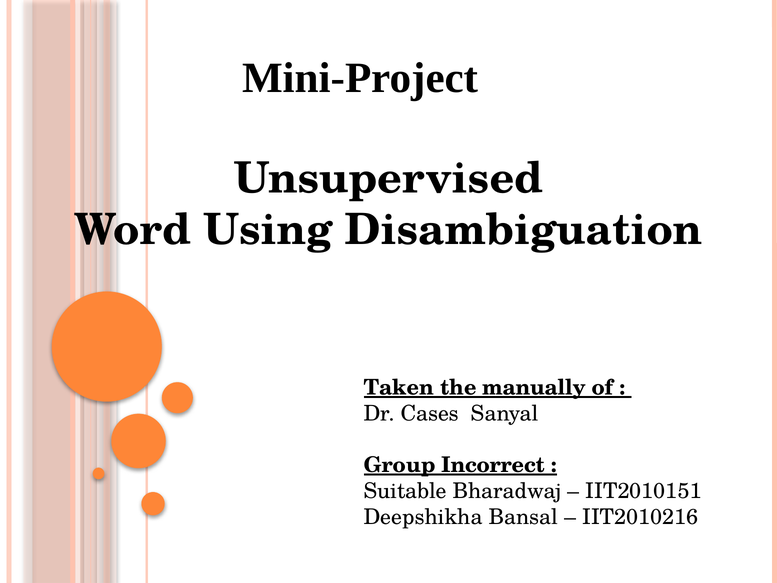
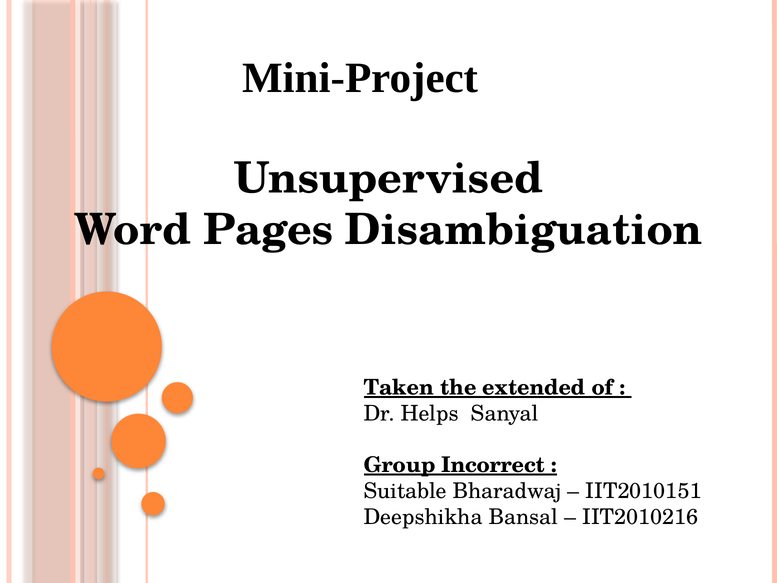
Using: Using -> Pages (268, 230)
manually: manually -> extended (534, 387)
Cases: Cases -> Helps (430, 413)
